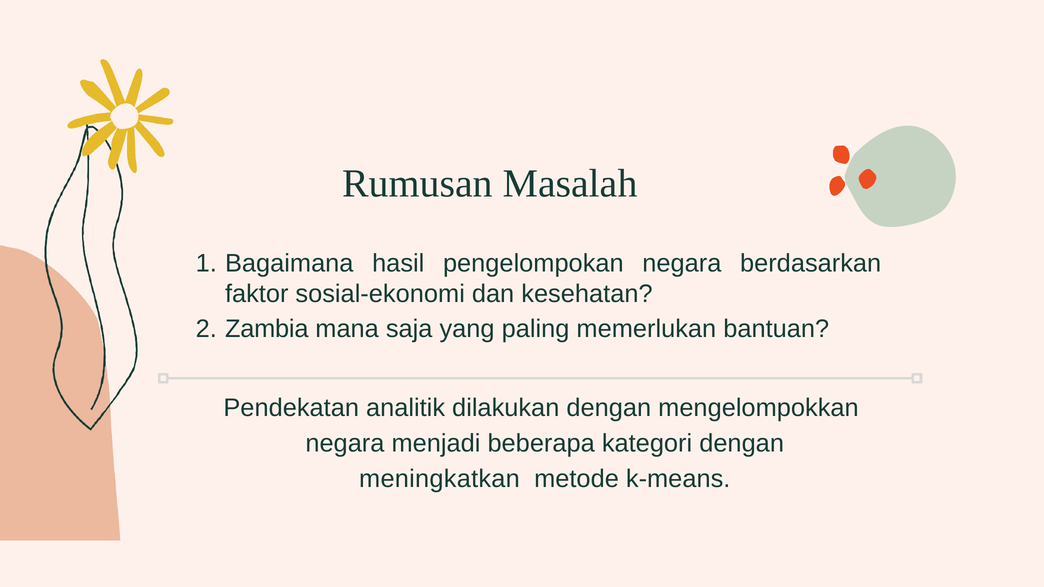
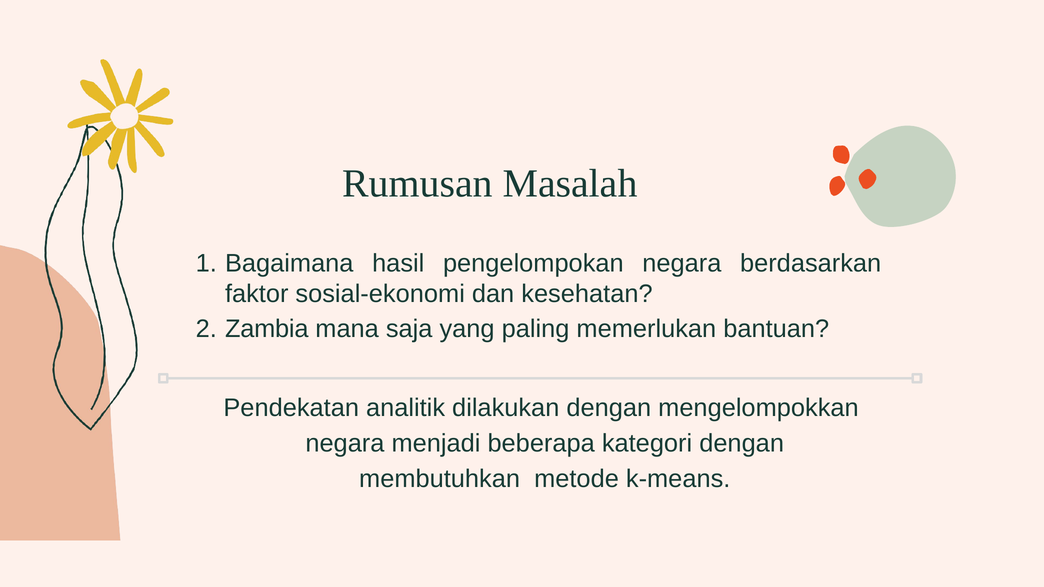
meningkatkan: meningkatkan -> membutuhkan (440, 479)
